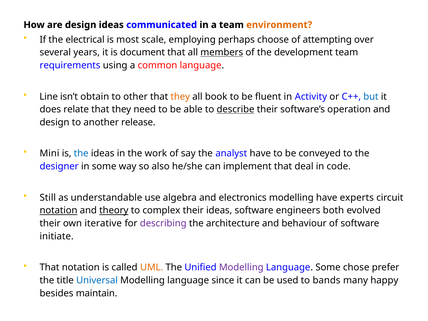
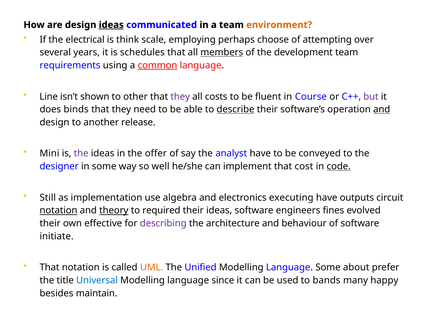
ideas underline: none -> present (111, 25)
most: most -> think (128, 40)
document: document -> schedules (142, 52)
common underline: none -> present (157, 65)
obtain: obtain -> shown (95, 97)
they colour: orange -> purple (180, 97)
book: book -> costs (216, 97)
Activity: Activity -> Course (311, 97)
but colour: blue -> purple (371, 97)
relate: relate -> binds (76, 109)
and underline: none -> present (382, 109)
the colour: blue -> purple (81, 154)
work: work -> offer (156, 154)
also: also -> well (161, 166)
deal: deal -> cost (304, 166)
code underline: none -> present (339, 166)
understandable: understandable -> implementation (107, 198)
electronics modelling: modelling -> executing (291, 198)
experts: experts -> outputs (357, 198)
complex: complex -> required (161, 211)
both: both -> fines (333, 211)
iterative: iterative -> effective (103, 223)
Modelling colour: purple -> black (241, 267)
chose: chose -> about (356, 267)
